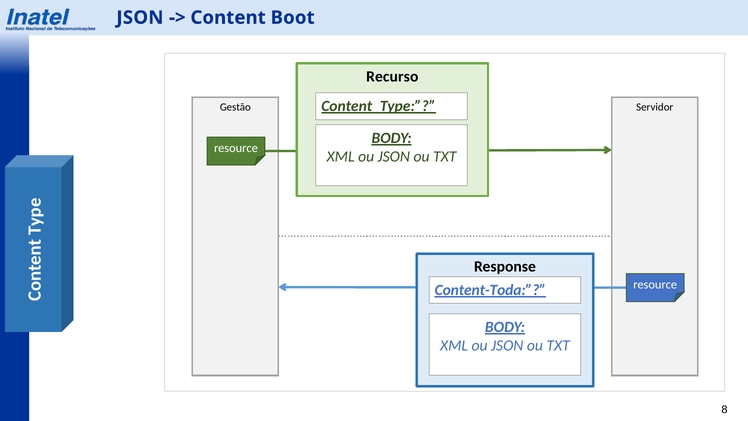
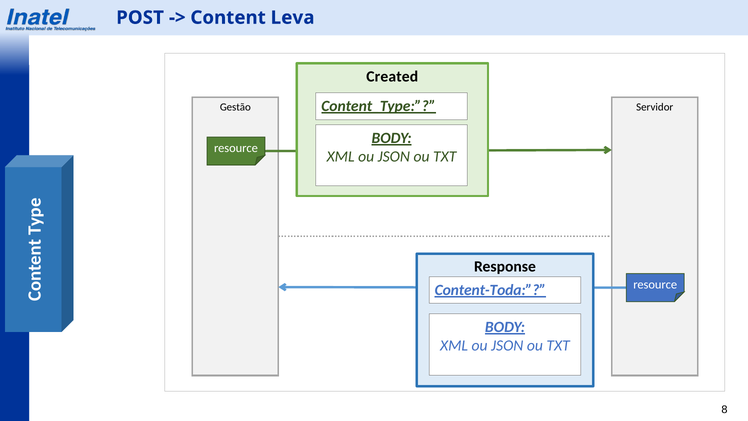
JSON: JSON -> POST (140, 18)
Boot: Boot -> Leva (293, 18)
Recurso: Recurso -> Created (392, 77)
